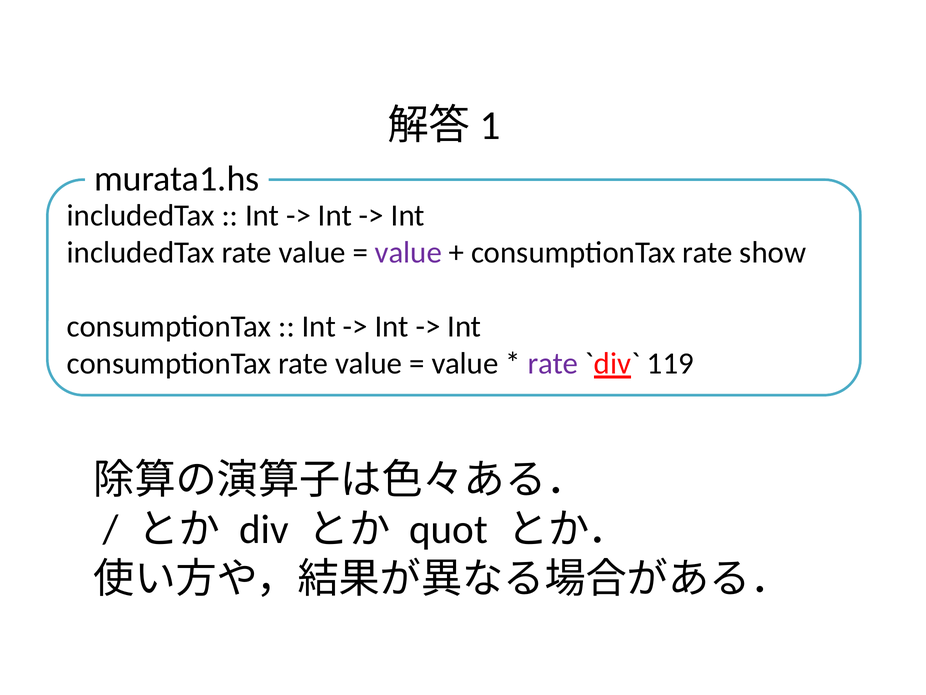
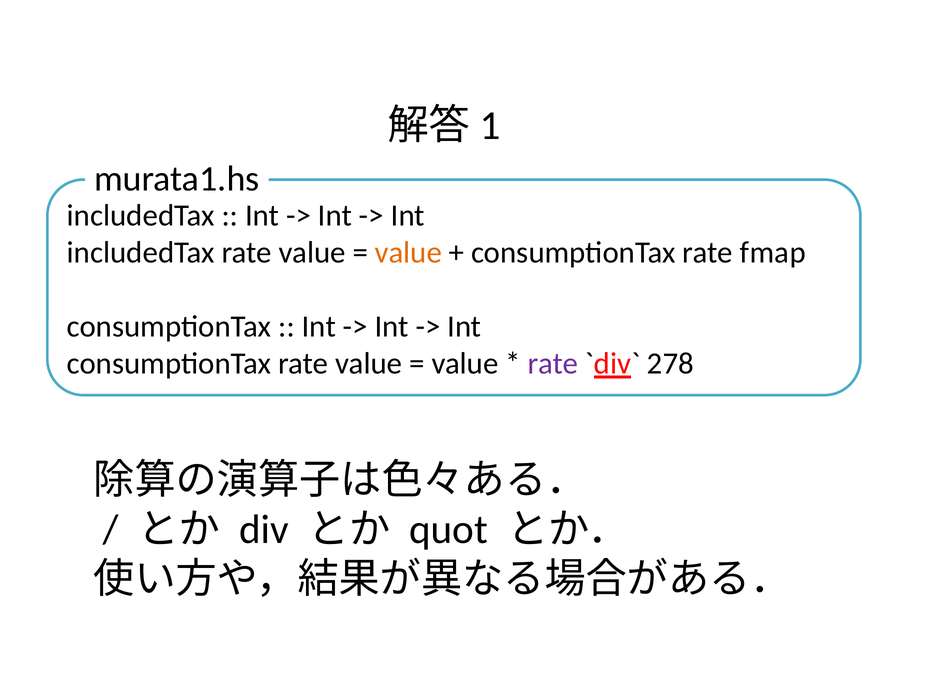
value colour: purple -> orange (408, 252)
show: show -> fmap (773, 252)
119: 119 -> 278 (670, 363)
